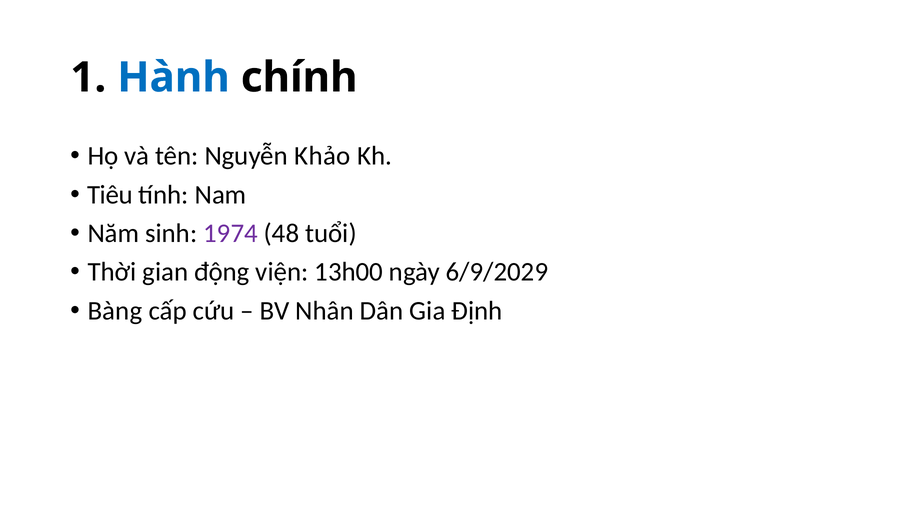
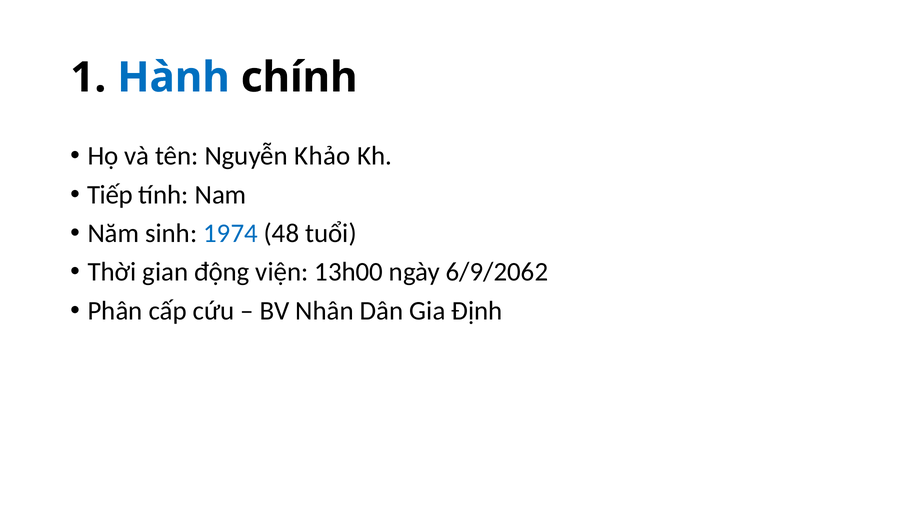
Tiêu: Tiêu -> Tiếp (110, 195)
1974 colour: purple -> blue (231, 233)
6/9/2029: 6/9/2029 -> 6/9/2062 (497, 272)
Bàng: Bàng -> Phân (115, 311)
